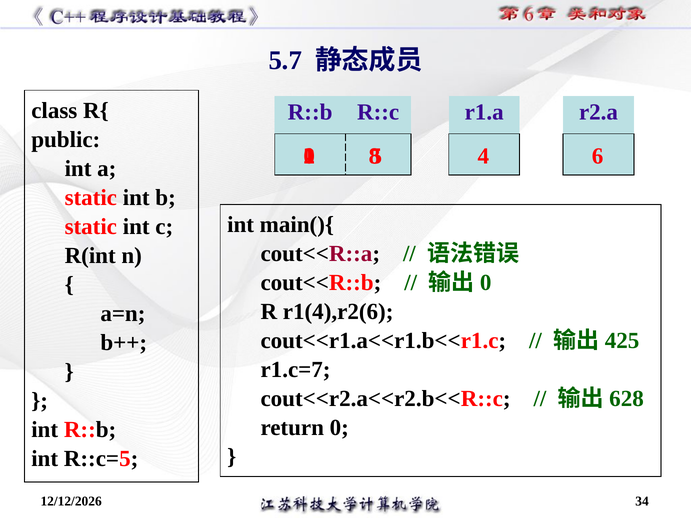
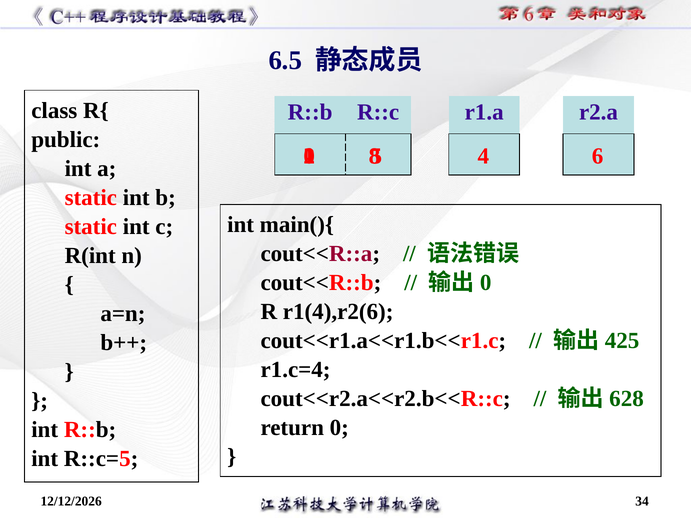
5.7: 5.7 -> 6.5 (285, 60)
r1.c=7: r1.c=7 -> r1.c=4 (296, 370)
